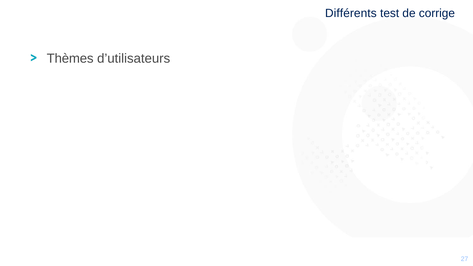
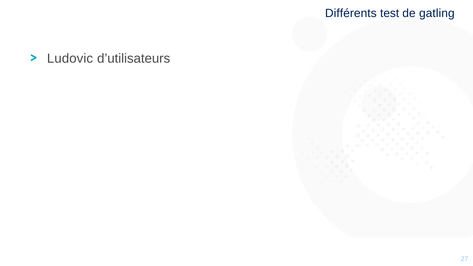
corrige: corrige -> gatling (437, 13)
Thèmes: Thèmes -> Ludovic (70, 58)
